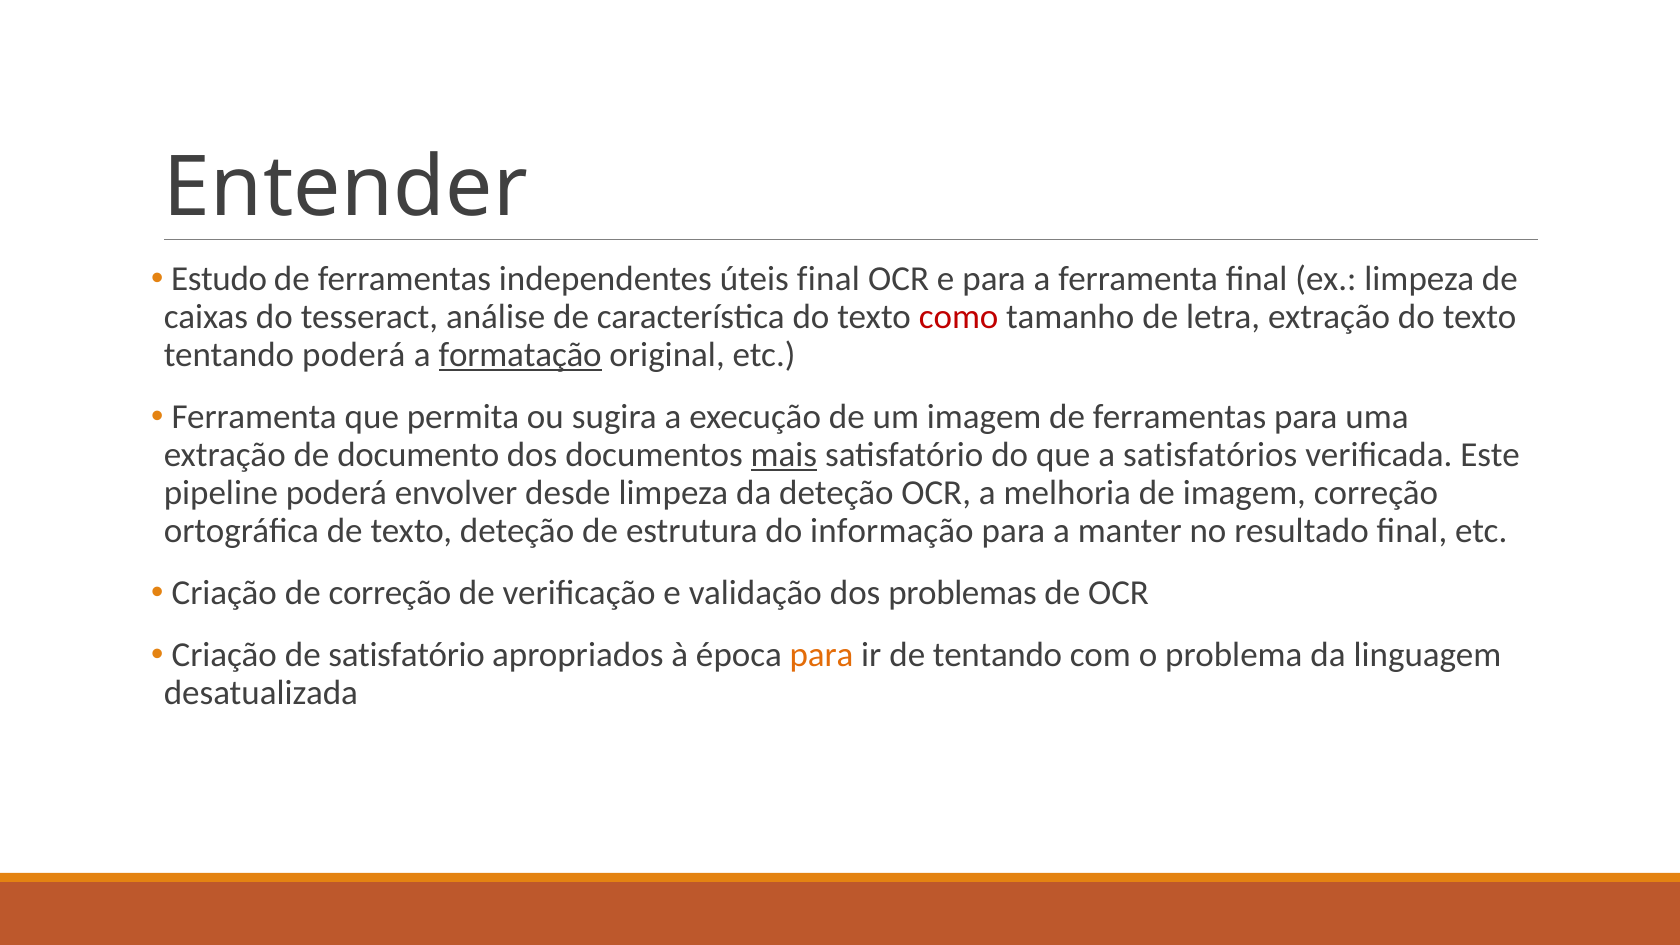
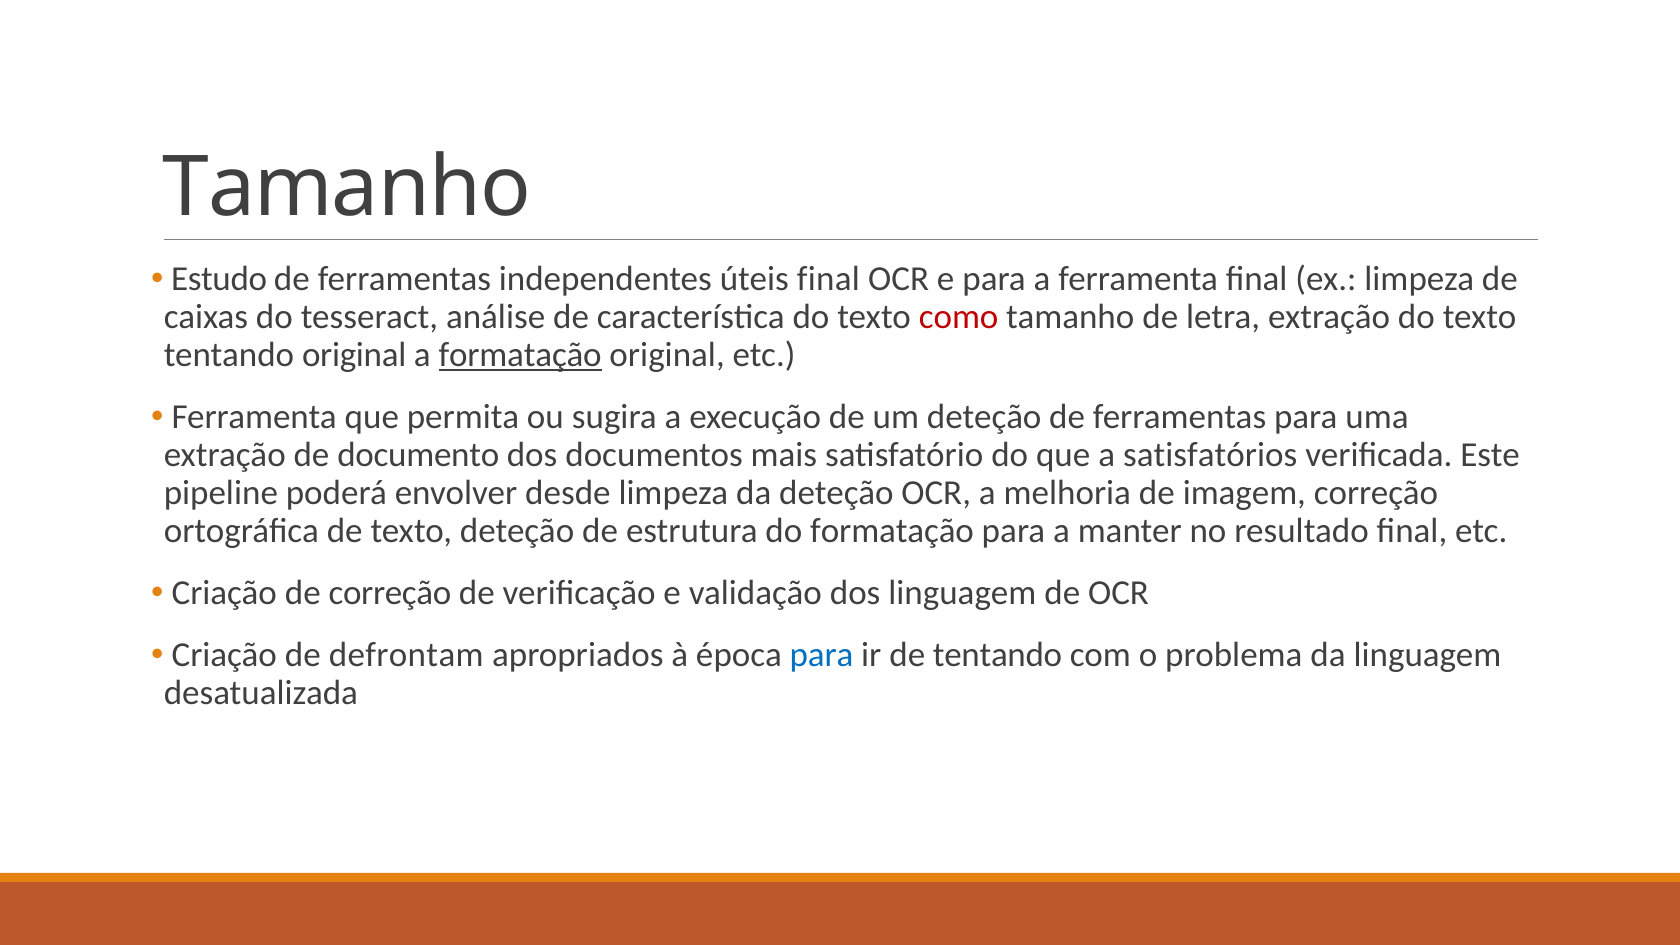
Entender: Entender -> Tamanho (347, 188)
tentando poderá: poderá -> original (354, 355)
um imagem: imagem -> deteção (984, 417)
mais underline: present -> none (784, 455)
do informação: informação -> formatação (892, 531)
dos problemas: problemas -> linguagem (962, 593)
de satisfatório: satisfatório -> defrontam (406, 655)
para colour: orange -> blue (821, 655)
